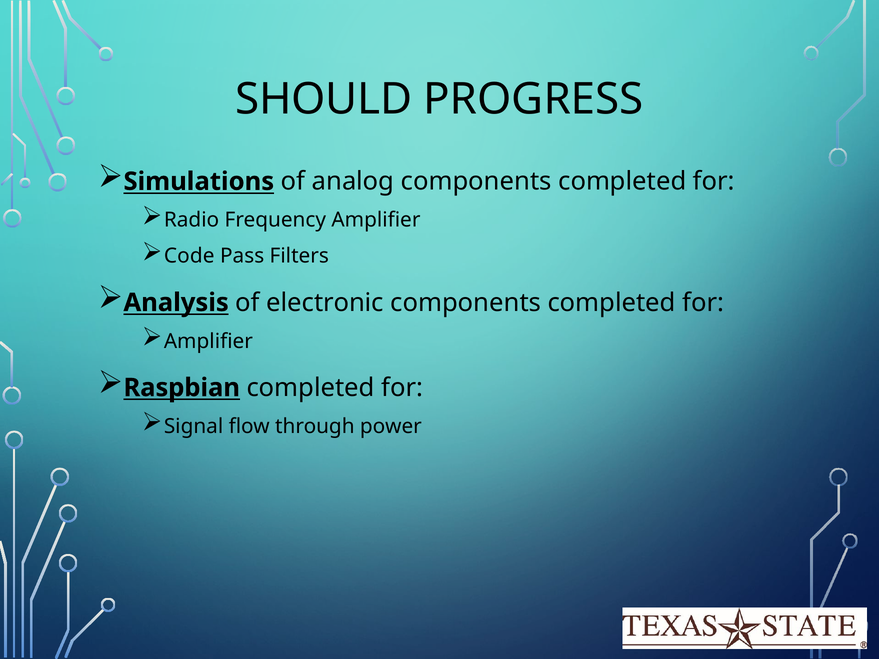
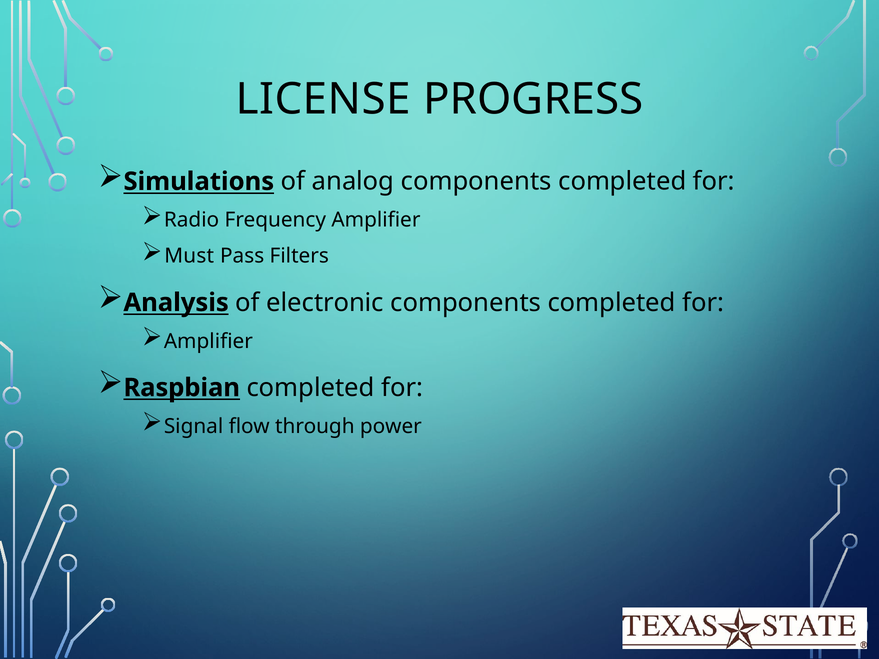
SHOULD: SHOULD -> LICENSE (323, 99)
Code: Code -> Must (189, 256)
